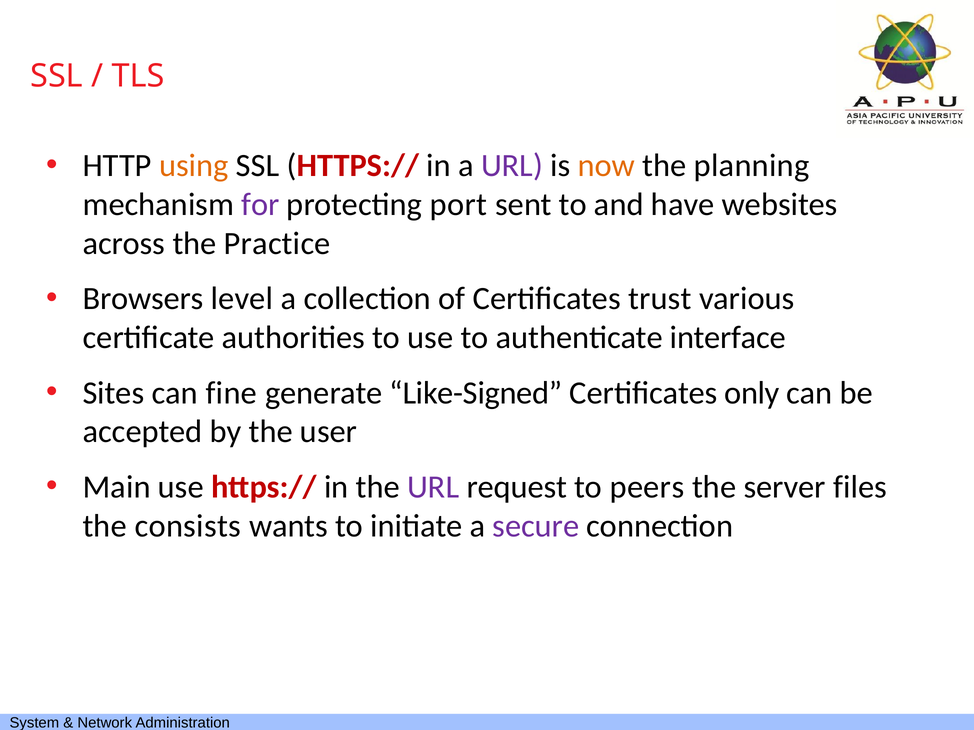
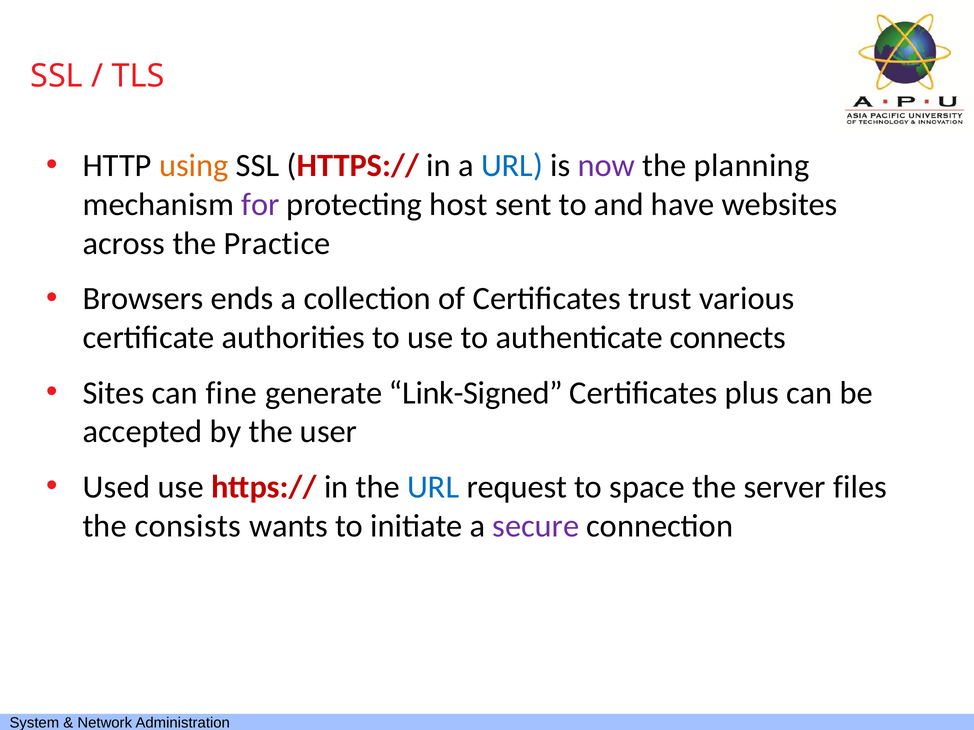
URL colour: purple -> blue (512, 166)
now colour: orange -> purple (606, 166)
port: port -> host (459, 205)
level: level -> ends (242, 299)
interface: interface -> connects (728, 338)
Like-Signed: Like-Signed -> Link-Signed (476, 393)
only: only -> plus (752, 393)
Main: Main -> Used (117, 487)
URL colour: purple -> blue (433, 487)
peers: peers -> space (647, 487)
